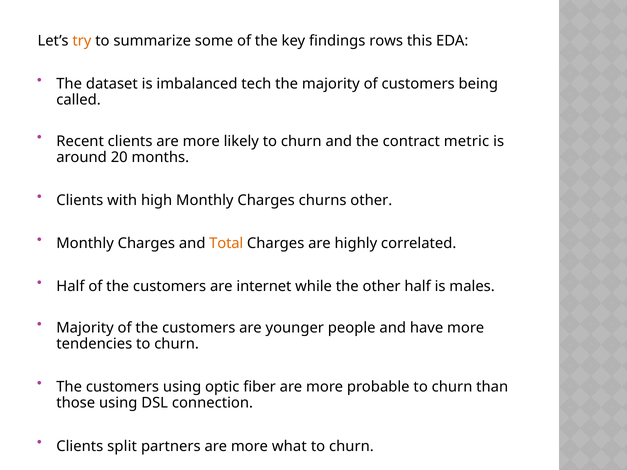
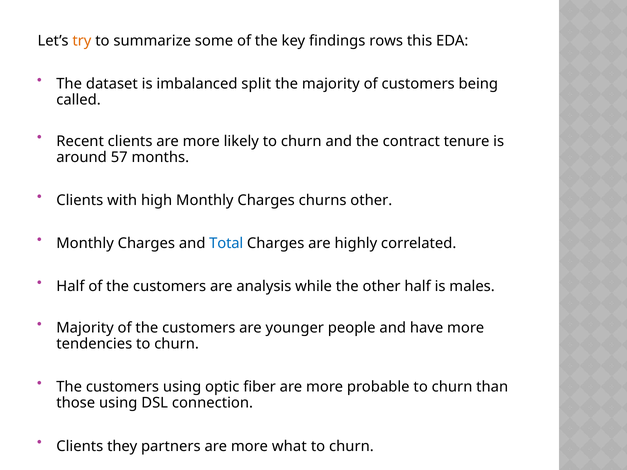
tech: tech -> split (256, 84)
metric: metric -> tenure (467, 141)
20: 20 -> 57 (119, 157)
Total colour: orange -> blue (226, 244)
internet: internet -> analysis (264, 287)
split: split -> they (122, 446)
